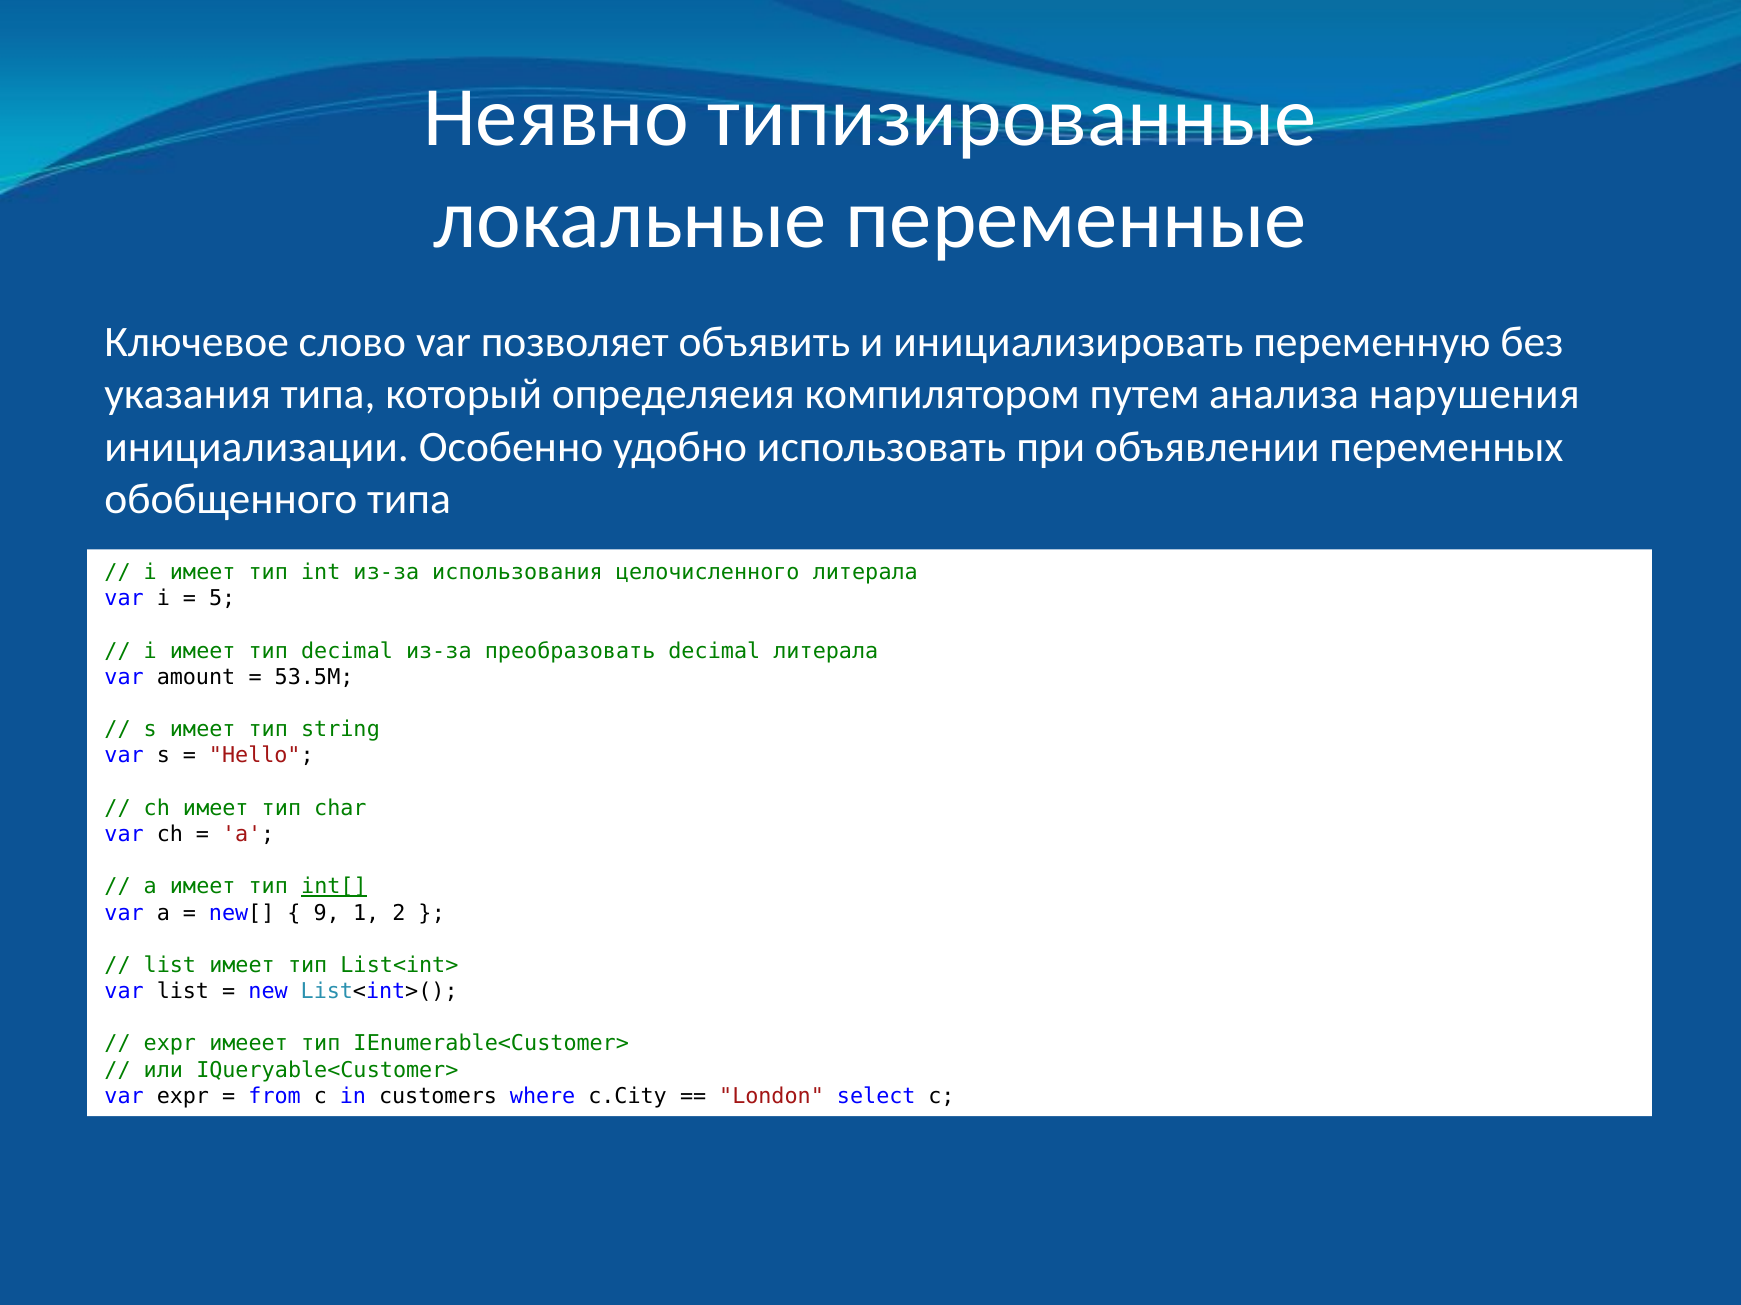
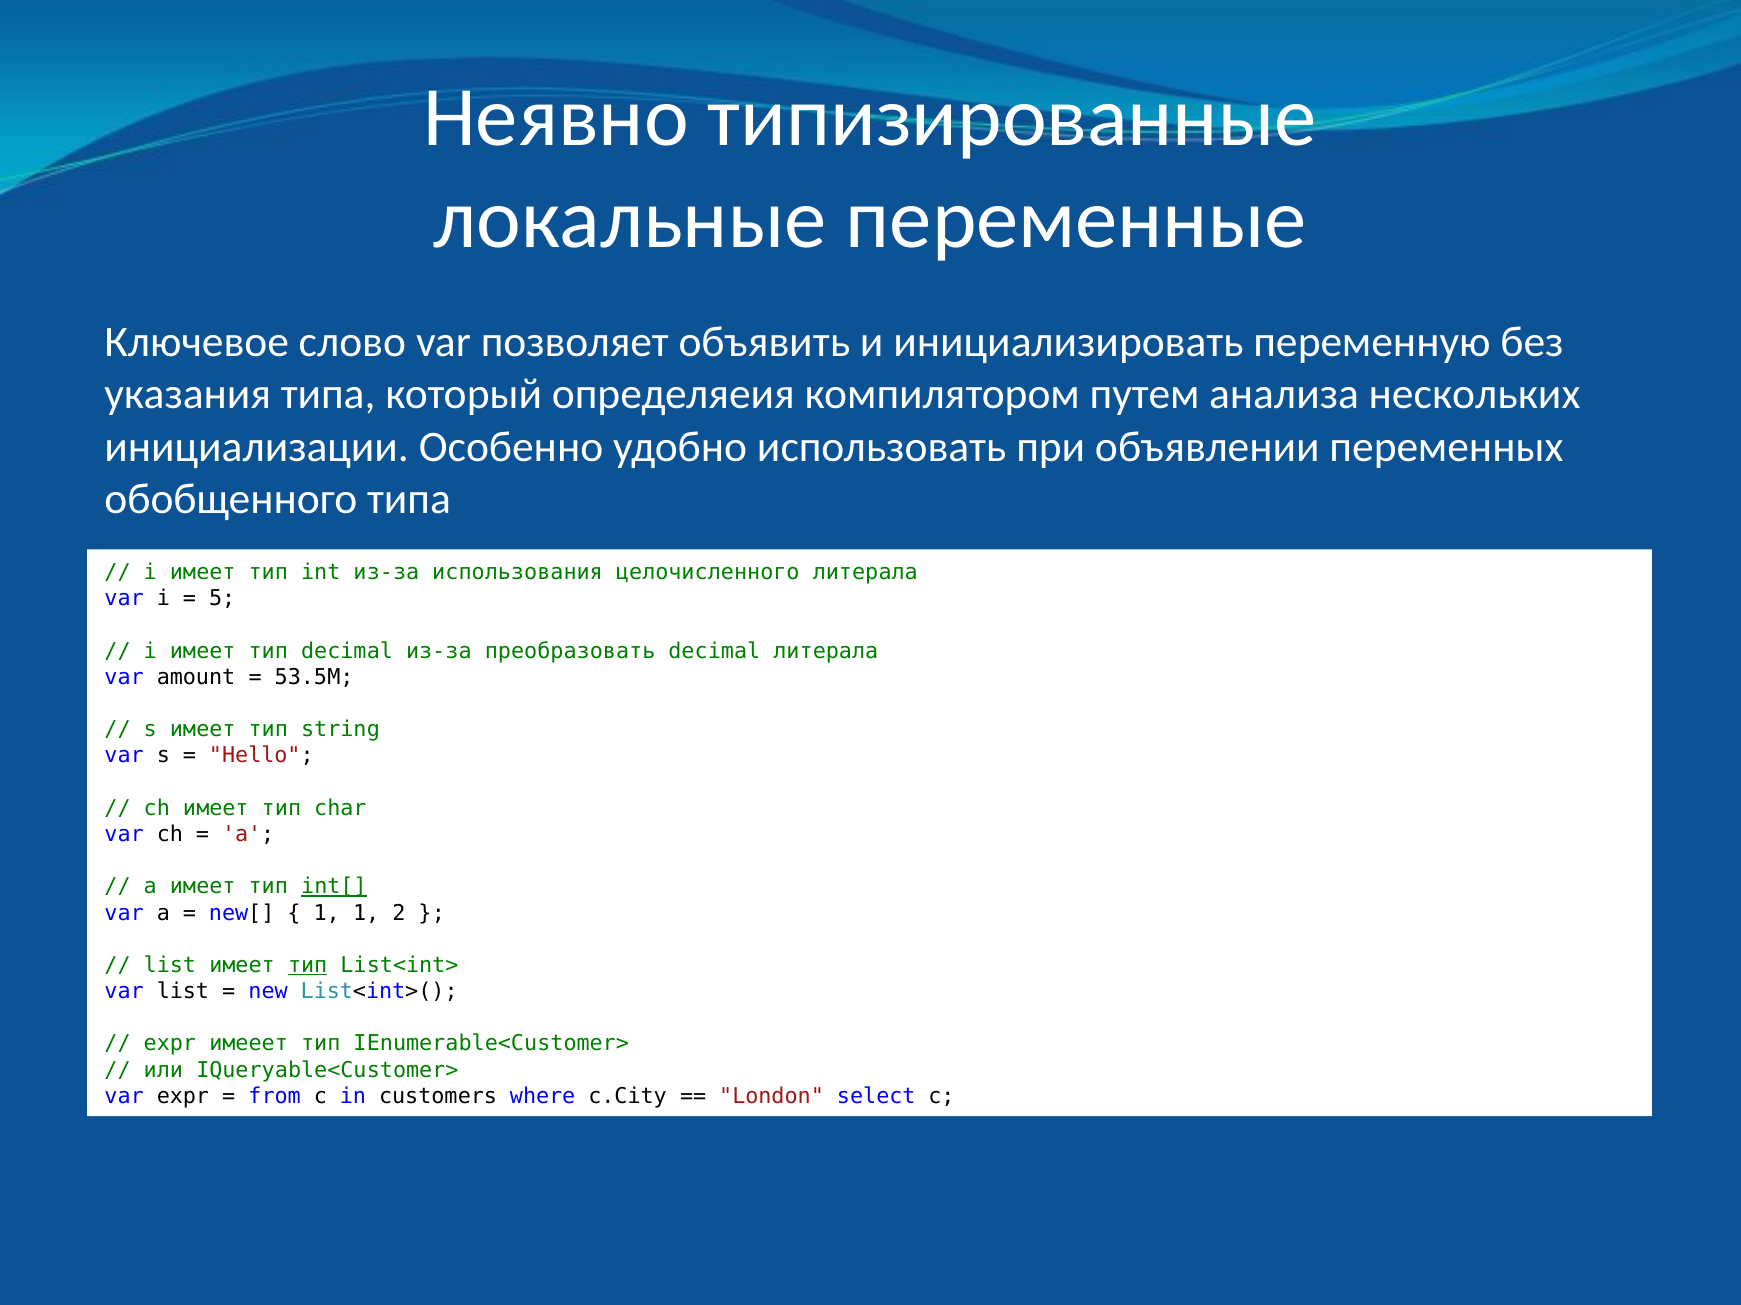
нарушения: нарушения -> нескольких (1475, 395)
9: 9 -> 1 (327, 913)
тип underline: none -> present (308, 966)
